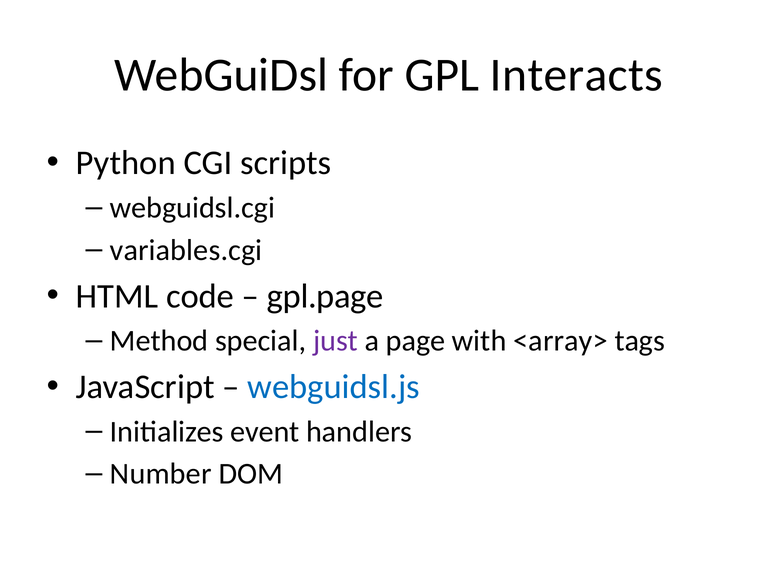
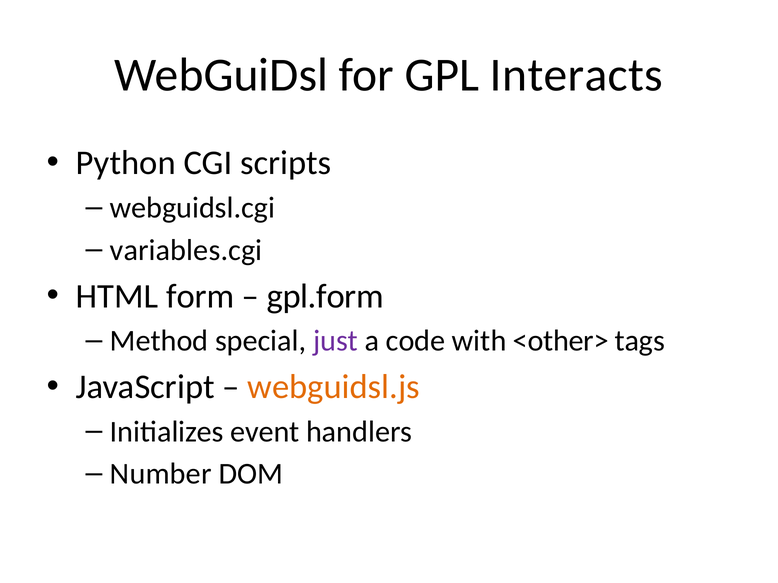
code: code -> form (200, 296)
gpl.page: gpl.page -> gpl.form (325, 296)
page: page -> code (416, 341)
<array>: <array> -> <other> (561, 341)
webguidsl.js colour: blue -> orange (334, 387)
